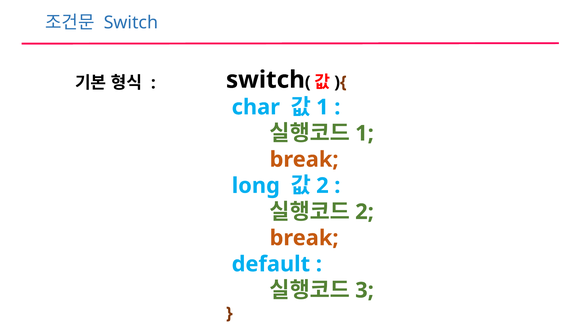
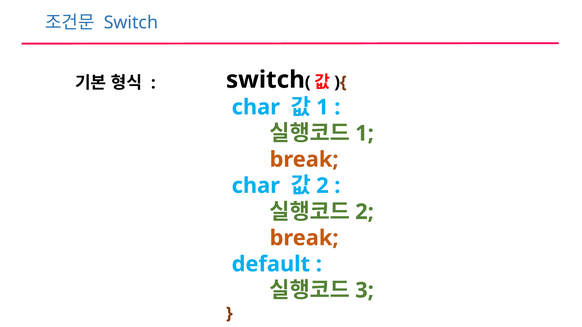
long: long -> char (256, 186)
